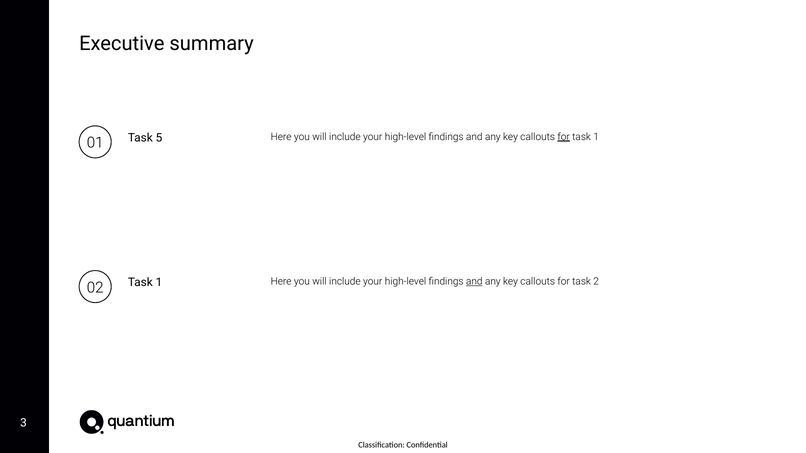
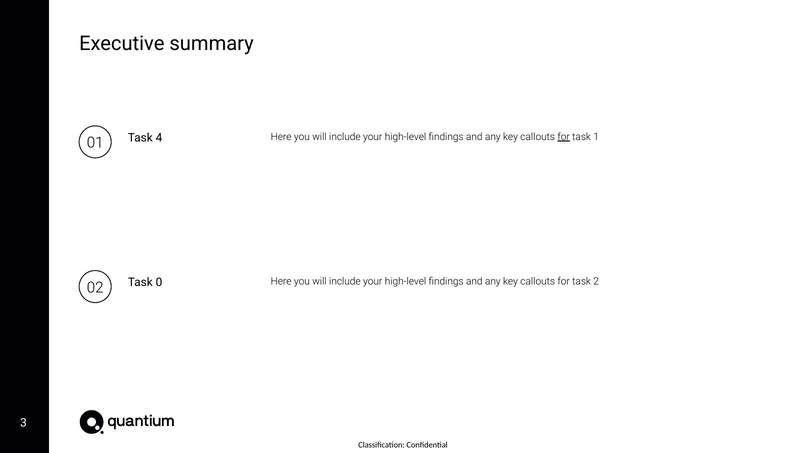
5: 5 -> 4 (159, 138)
and underline: present -> none (474, 282)
1: 1 -> 0 (159, 283)
